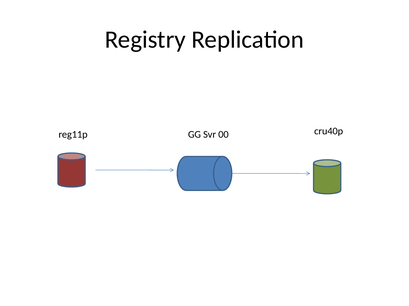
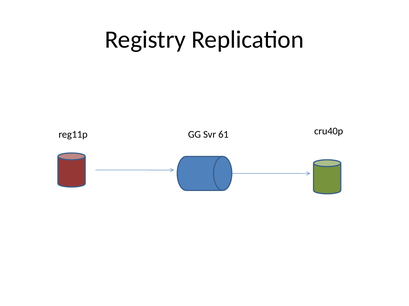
00: 00 -> 61 (223, 135)
